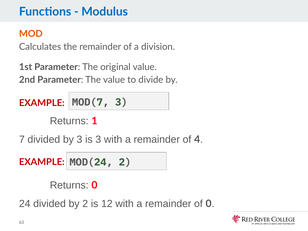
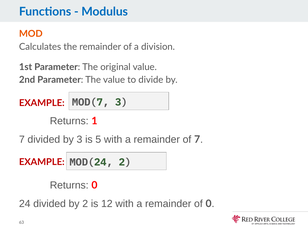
is 3: 3 -> 5 (98, 140)
of 4: 4 -> 7 (197, 140)
